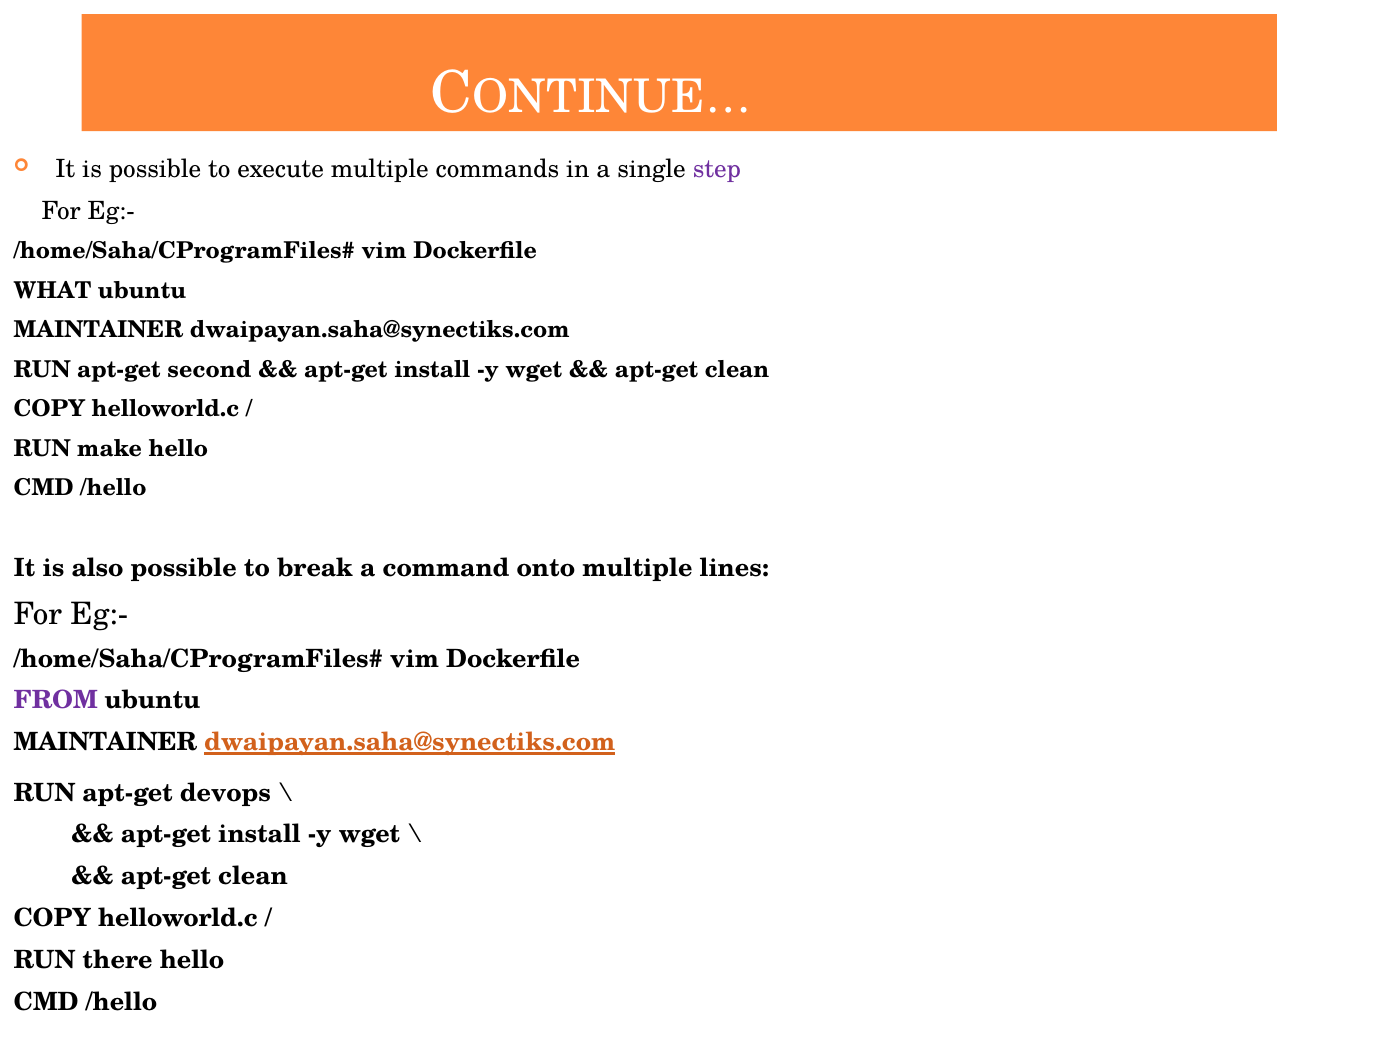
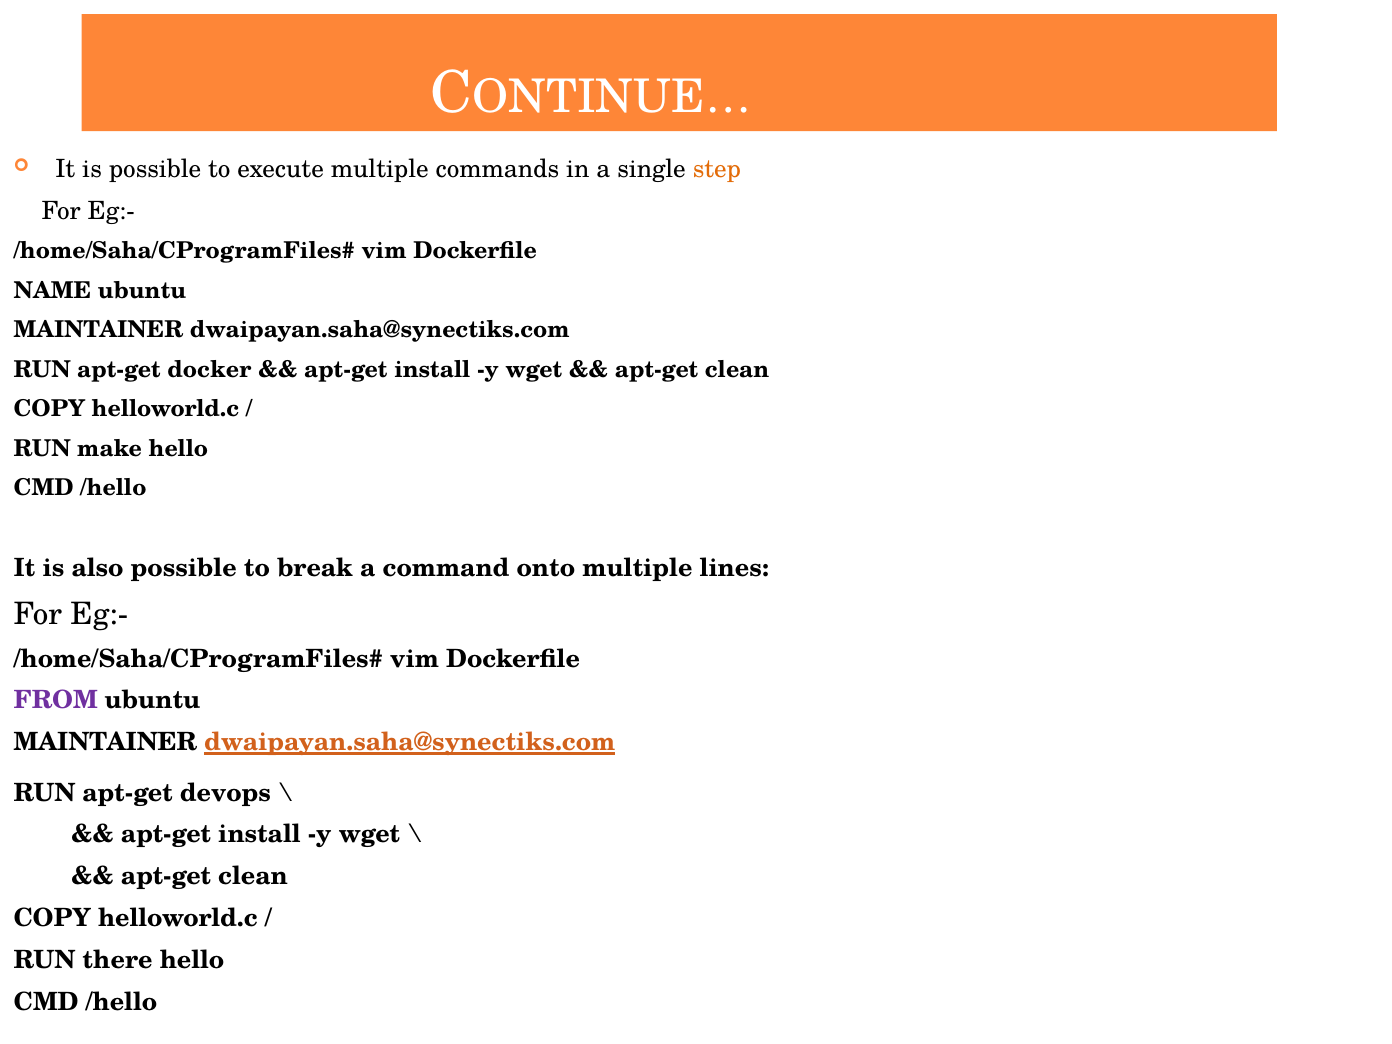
step colour: purple -> orange (717, 169)
WHAT: WHAT -> NAME (52, 291)
second: second -> docker (209, 370)
